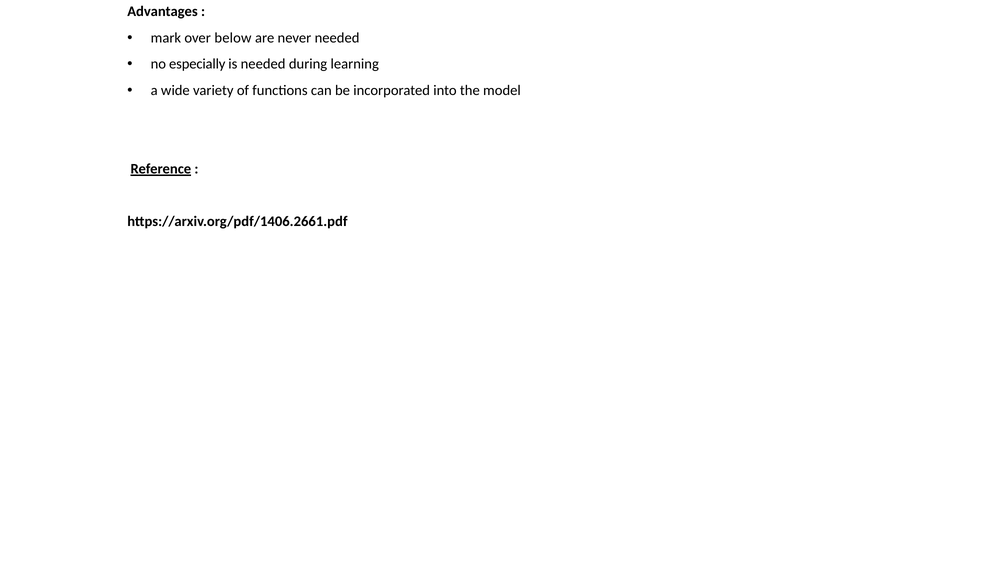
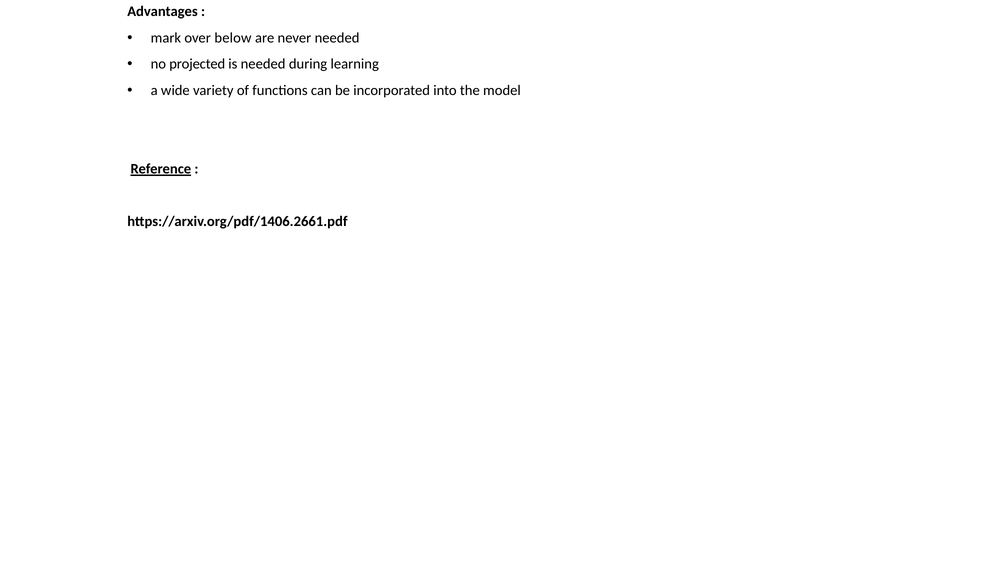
especially: especially -> projected (197, 64)
